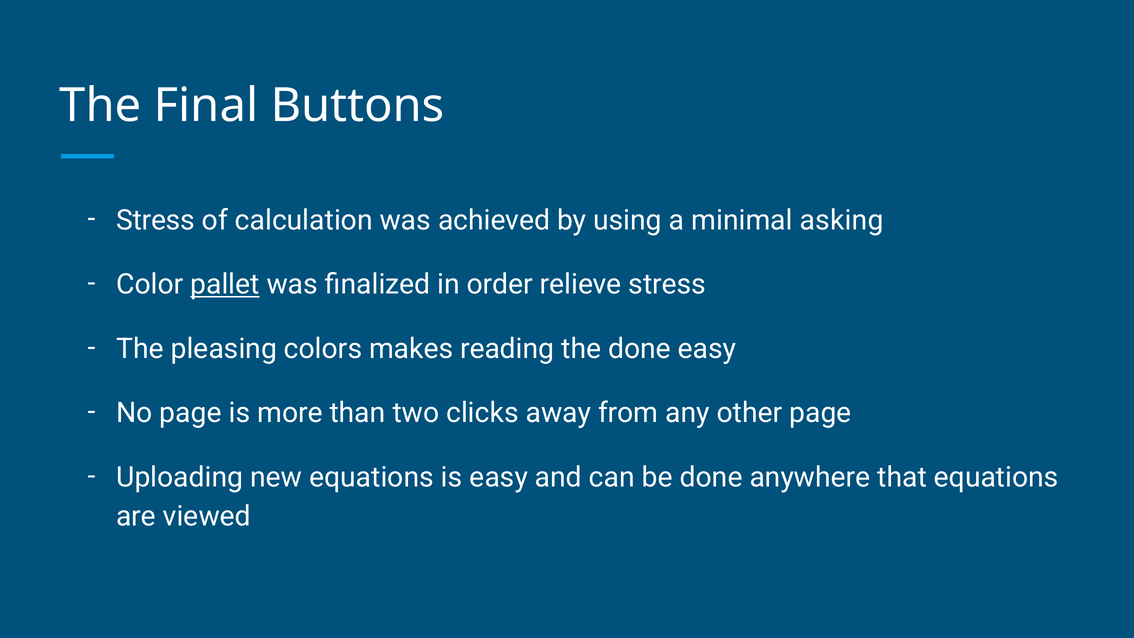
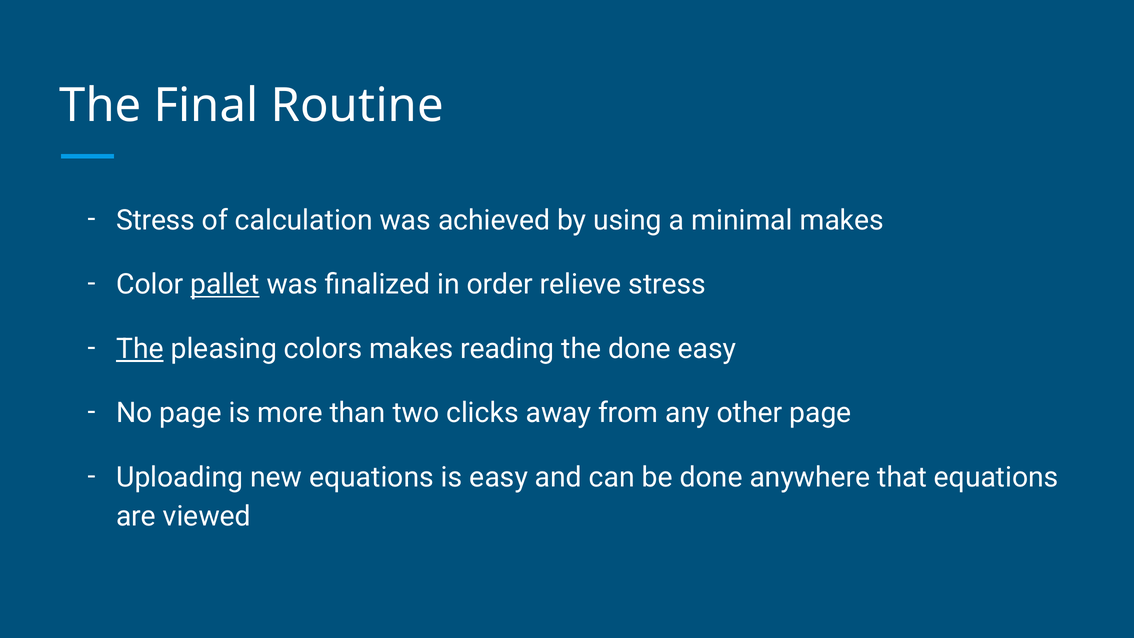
Buttons: Buttons -> Routine (357, 105)
minimal asking: asking -> makes (842, 220)
The underline: none -> present (140, 349)
